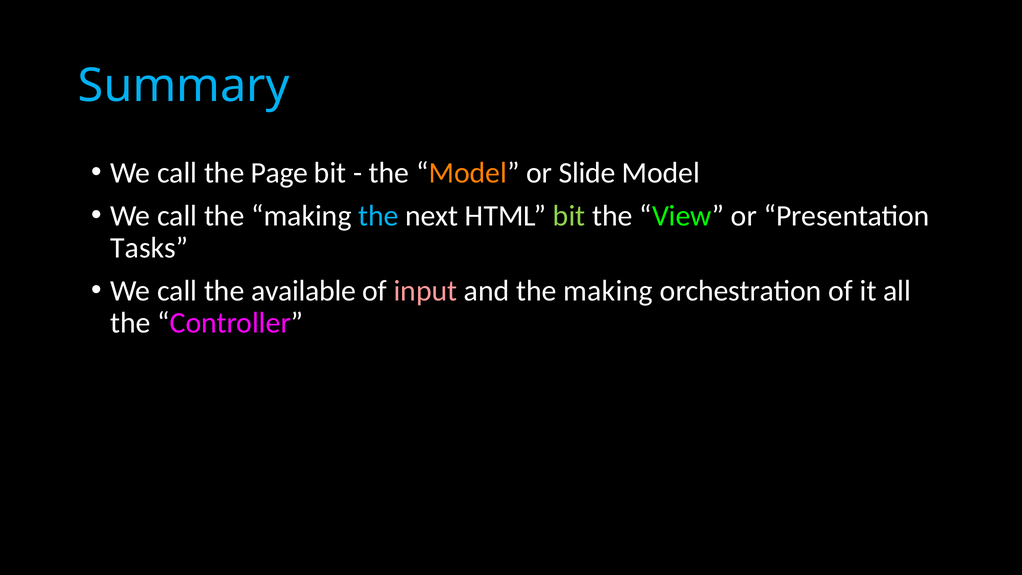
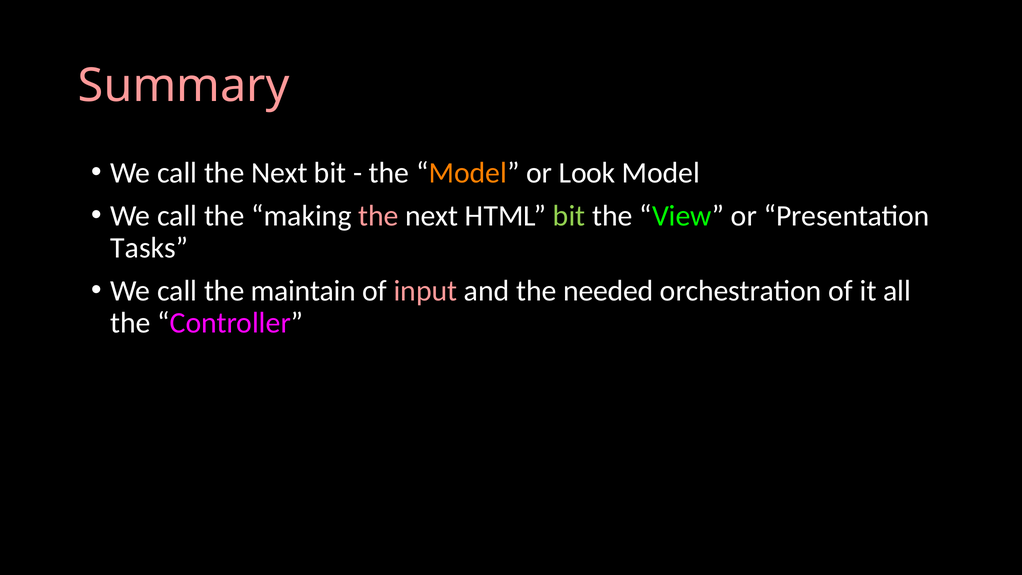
Summary colour: light blue -> pink (184, 86)
call the Page: Page -> Next (279, 173)
Slide: Slide -> Look (587, 173)
the colour: light blue -> pink (378, 216)
available: available -> maintain (303, 291)
and the making: making -> needed (608, 291)
